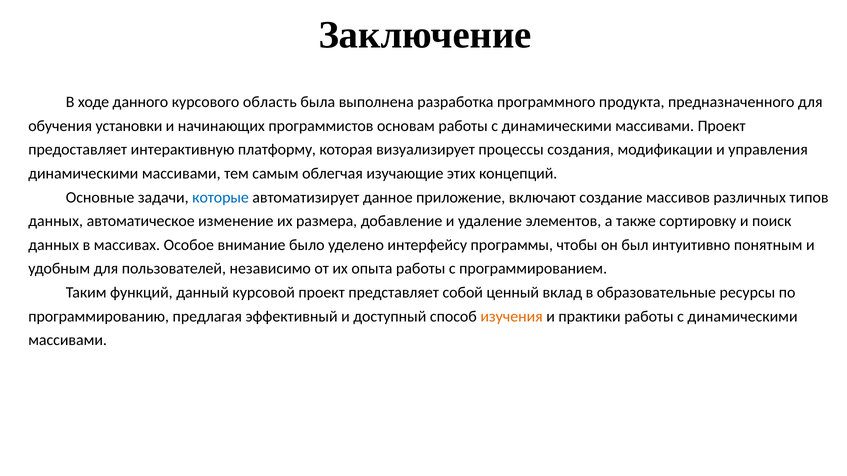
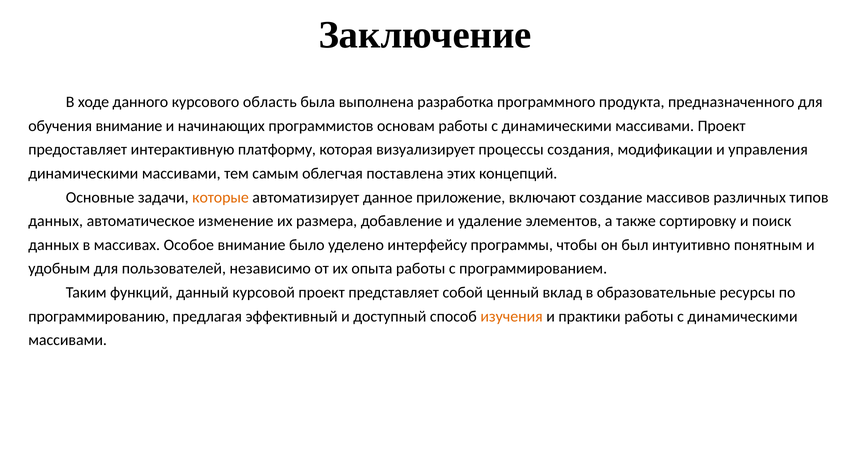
обучения установки: установки -> внимание (129, 126)
изучающие: изучающие -> поставлена (405, 174)
которые colour: blue -> orange (221, 197)
